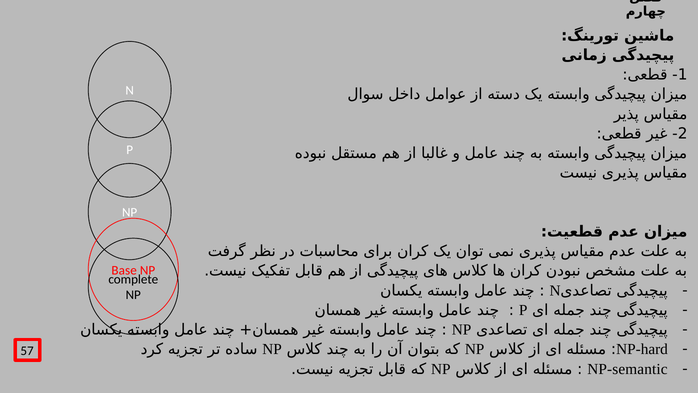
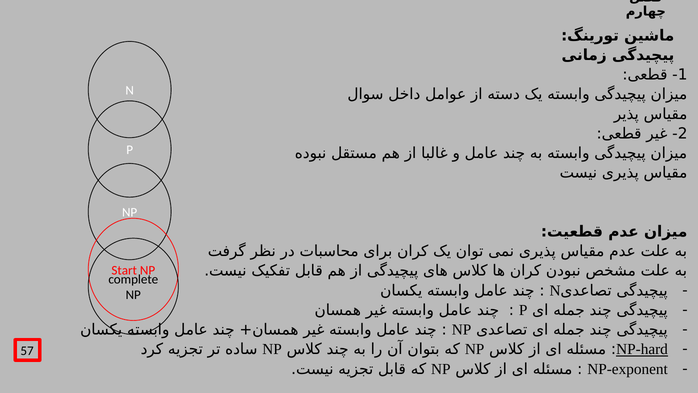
Base: Base -> Start (124, 270)
NP-hard underline: none -> present (642, 349)
NP-semantic: NP-semantic -> NP-exponent (628, 369)
